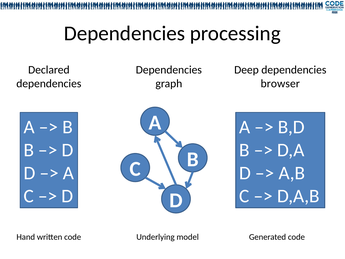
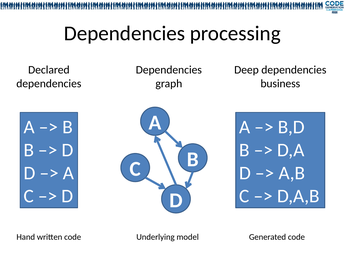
browser: browser -> business (280, 84)
